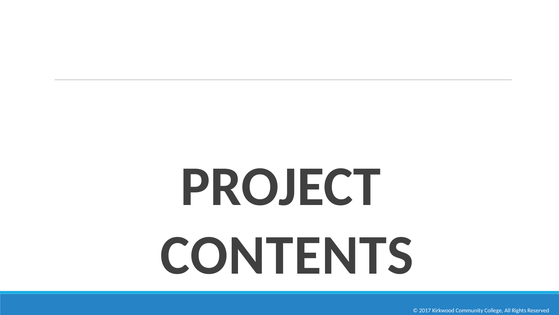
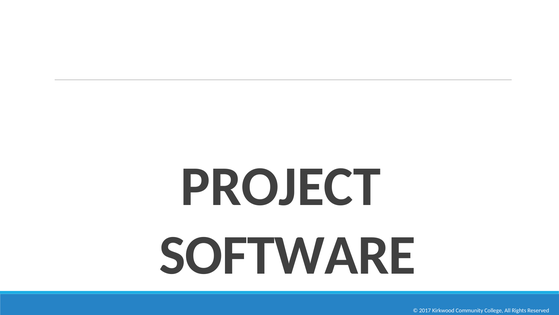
CONTENTS: CONTENTS -> SOFTWARE (287, 255)
